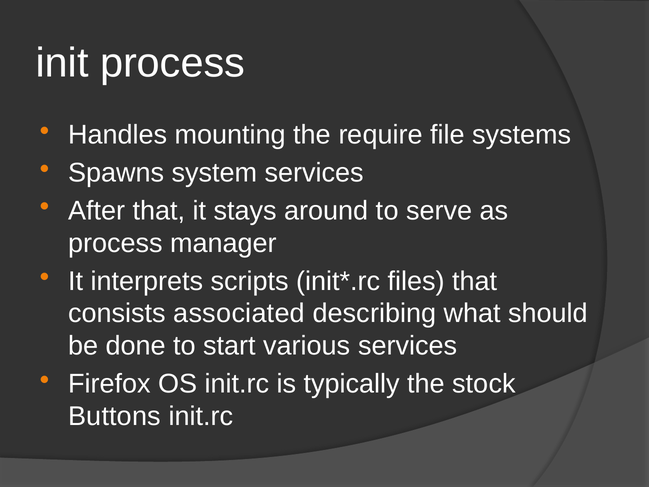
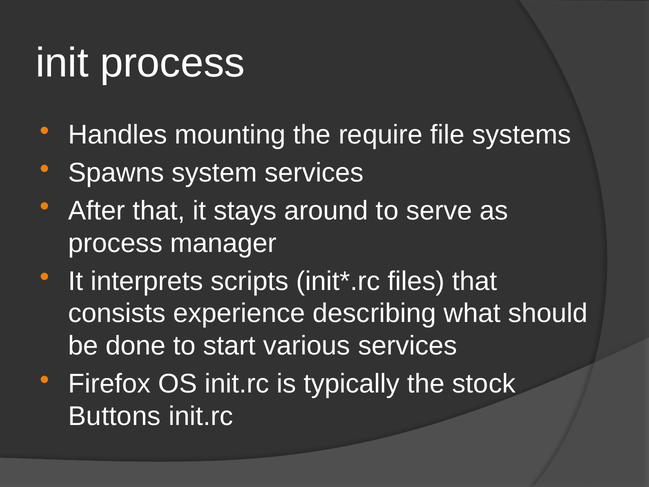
associated: associated -> experience (239, 313)
